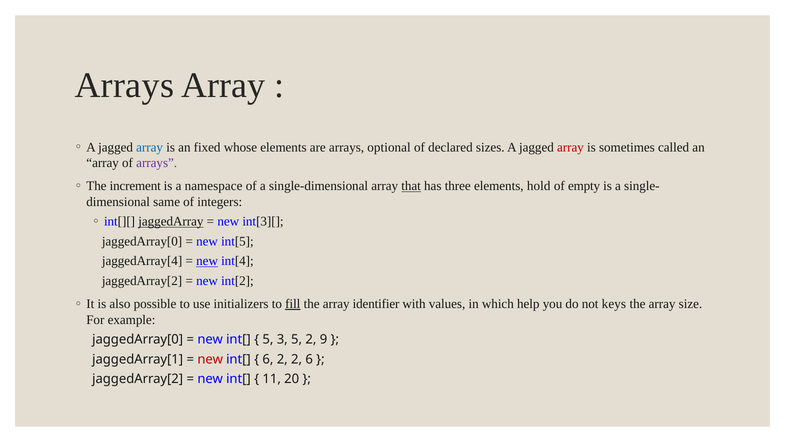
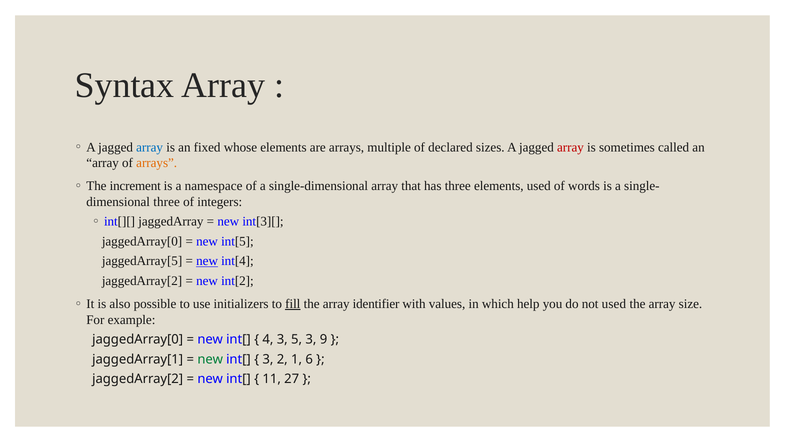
Arrays: Arrays -> Syntax (124, 85)
optional: optional -> multiple (389, 147)
arrays colour: purple -> orange (157, 163)
that underline: present -> none (411, 186)
elements hold: hold -> used (539, 186)
empty: empty -> words (584, 186)
same: same -> three (167, 202)
jaggedArray underline: present -> none (171, 221)
jaggedArray[4: jaggedArray[4 -> jaggedArray[5 (142, 261)
not keys: keys -> used (614, 304)
5: 5 -> 4 (268, 339)
5 2: 2 -> 3 (311, 339)
new colour: red -> green (210, 359)
6: 6 -> 3 (268, 359)
2 2: 2 -> 1 (297, 359)
20: 20 -> 27 (292, 379)
